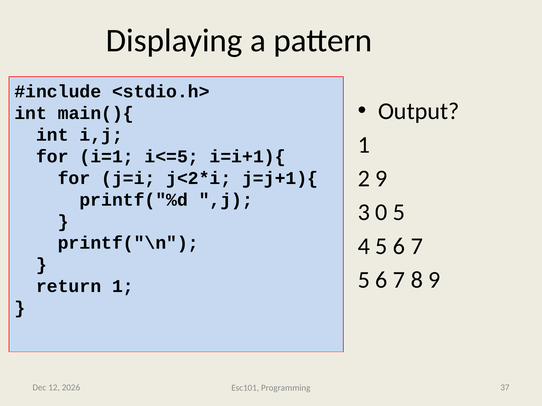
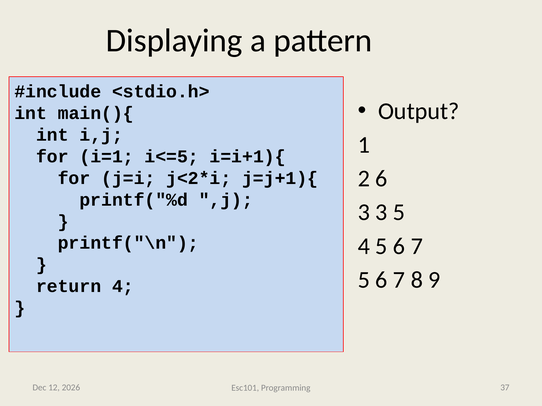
2 9: 9 -> 6 (381, 179)
3 0: 0 -> 3 (381, 213)
return 1: 1 -> 4 (123, 287)
